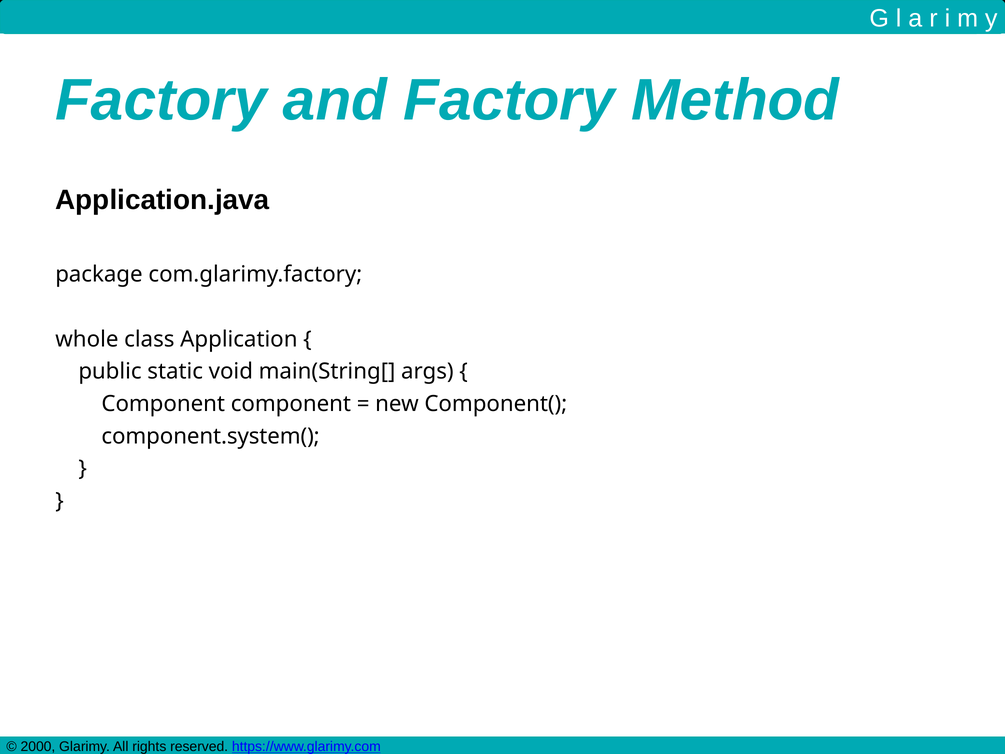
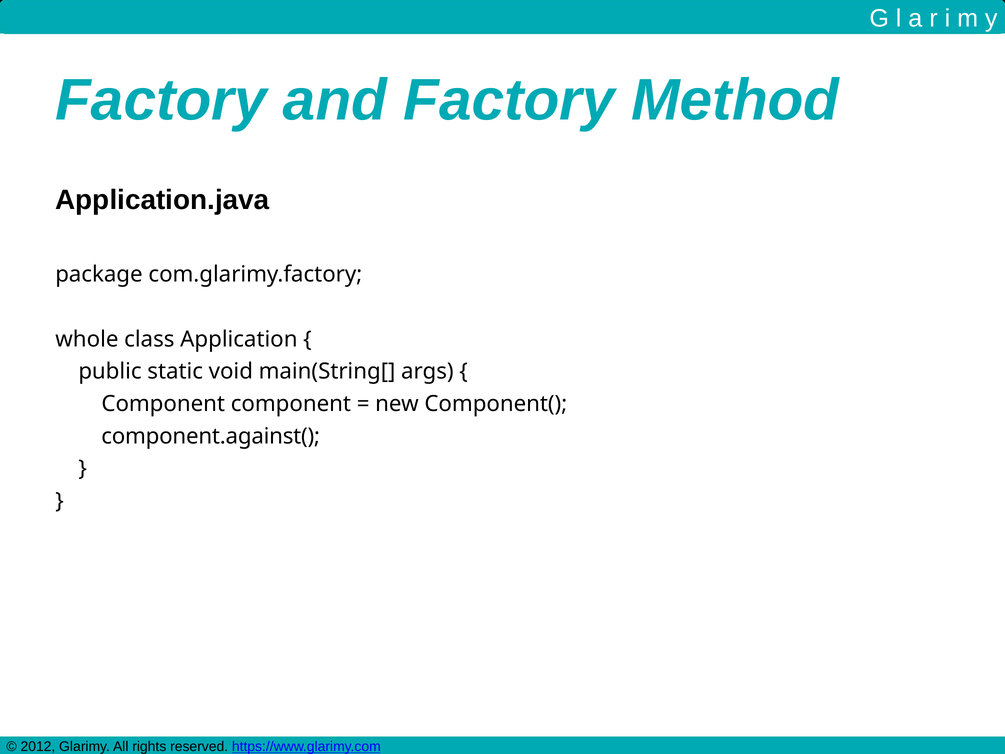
component.system(: component.system( -> component.against( (211, 436)
2000: 2000 -> 2012 (38, 746)
